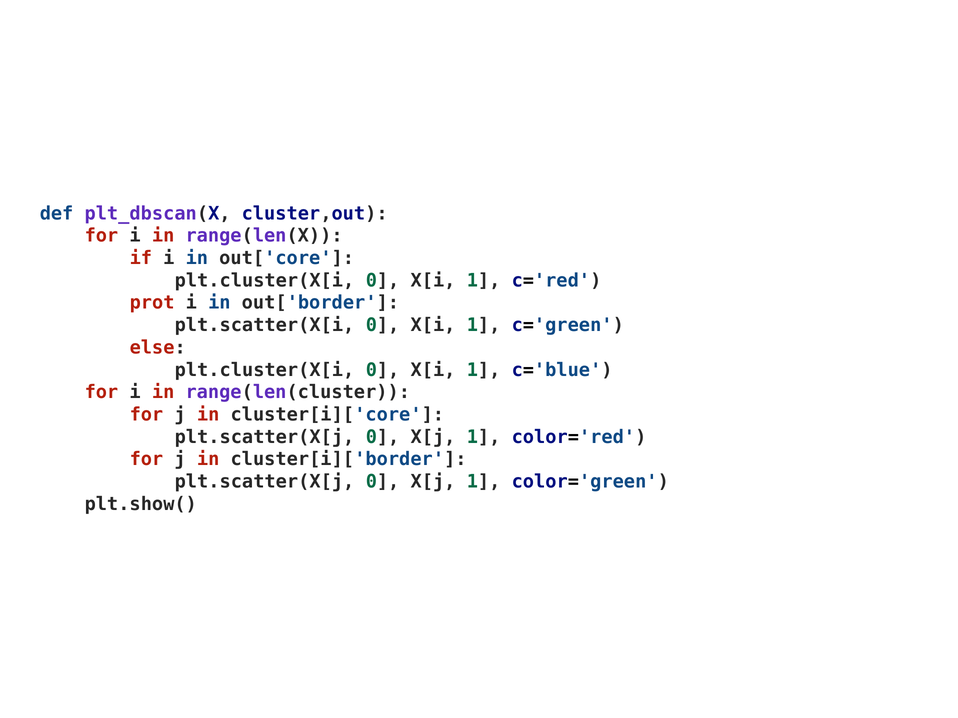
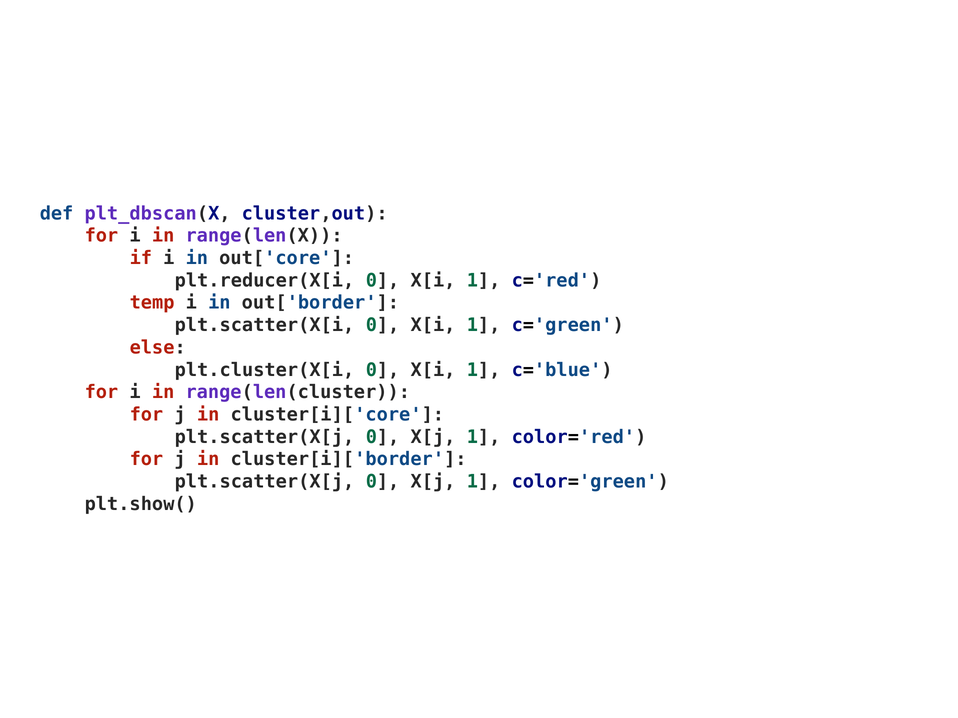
plt.cluster(X[i: plt.cluster(X[i -> plt.reducer(X[i (264, 281)
prot: prot -> temp (152, 303)
